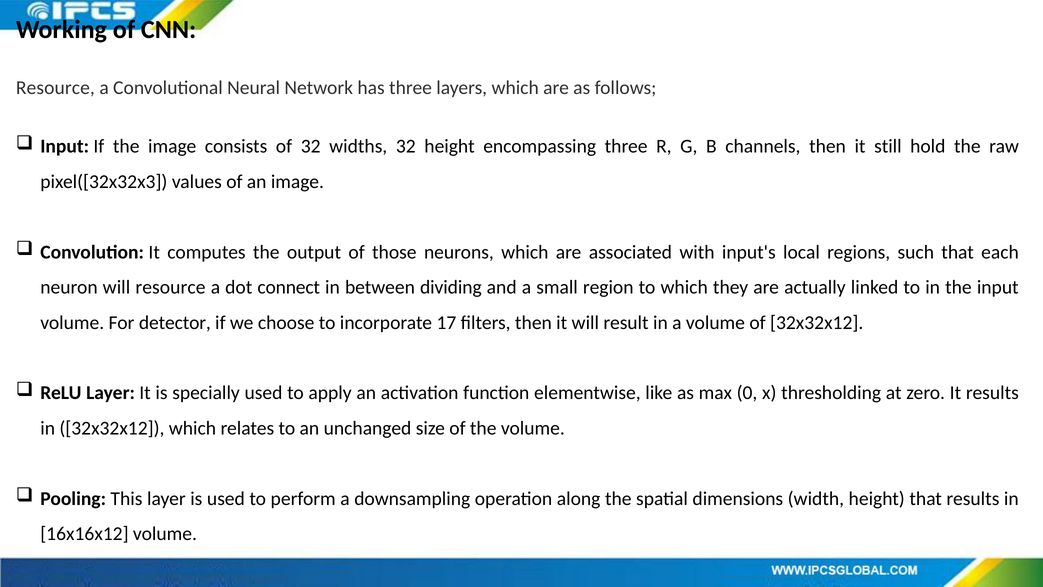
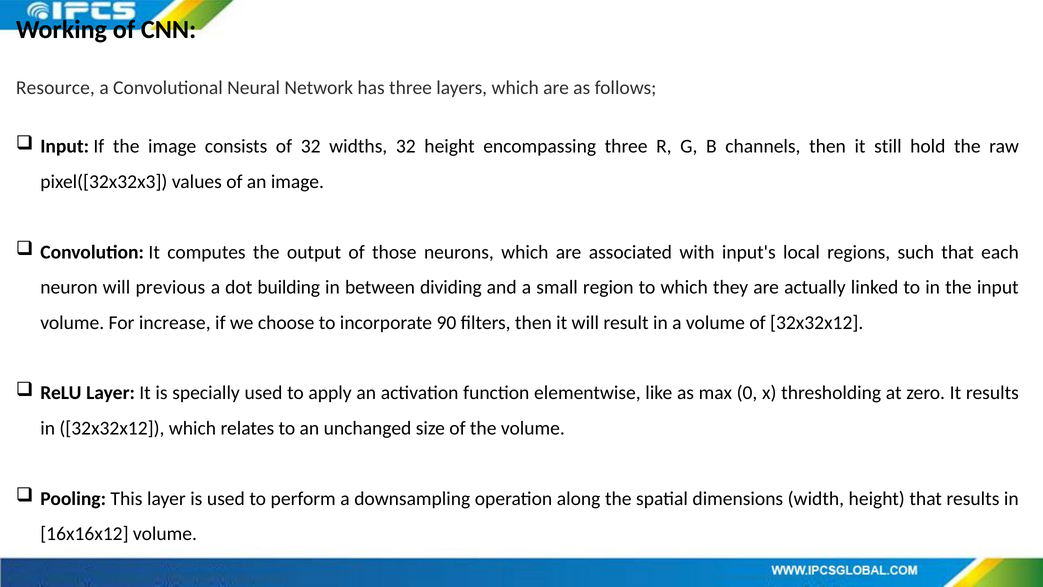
will resource: resource -> previous (170, 287)
connect: connect -> building (289, 287)
detector: detector -> increase (175, 322)
17: 17 -> 90 (446, 322)
